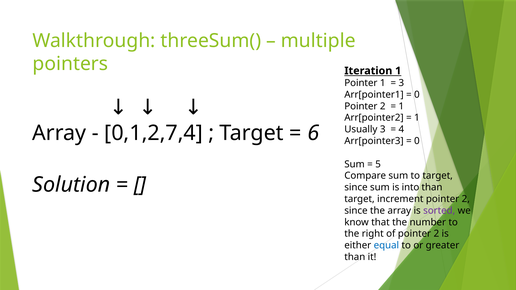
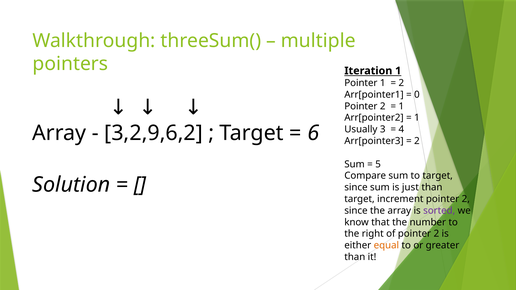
3: 3 -> 2 (401, 83)
0,1,2,7,4: 0,1,2,7,4 -> 3,2,9,6,2 (154, 133)
0: 0 -> 2 (417, 141)
into: into -> just (410, 188)
equal colour: blue -> orange (386, 246)
